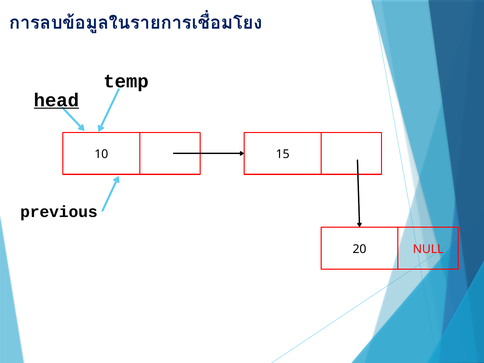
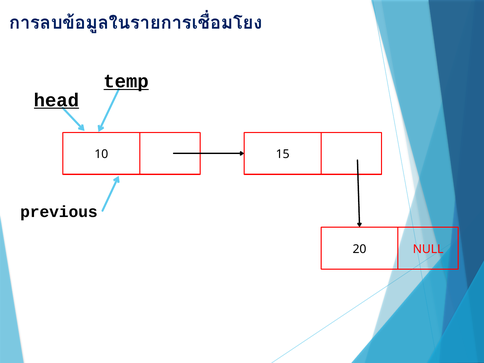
temp underline: none -> present (126, 81)
